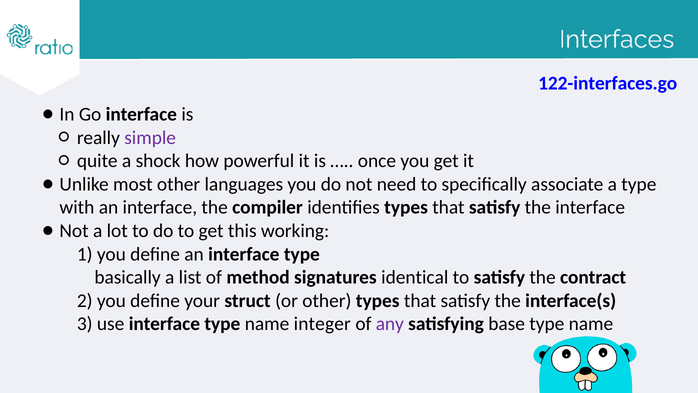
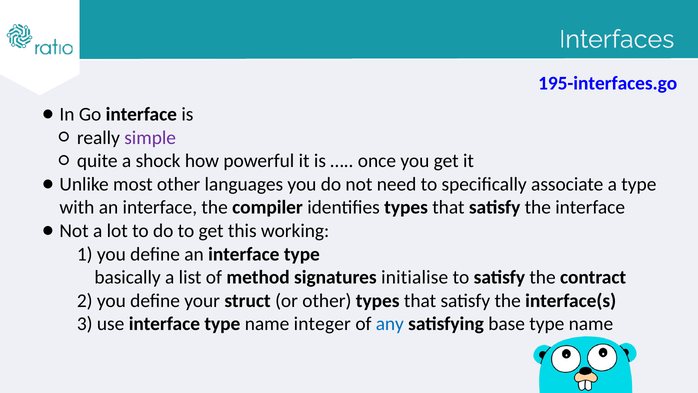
122-interfaces.go: 122-interfaces.go -> 195-interfaces.go (608, 83)
identical: identical -> initialise (415, 277)
any colour: purple -> blue (390, 324)
